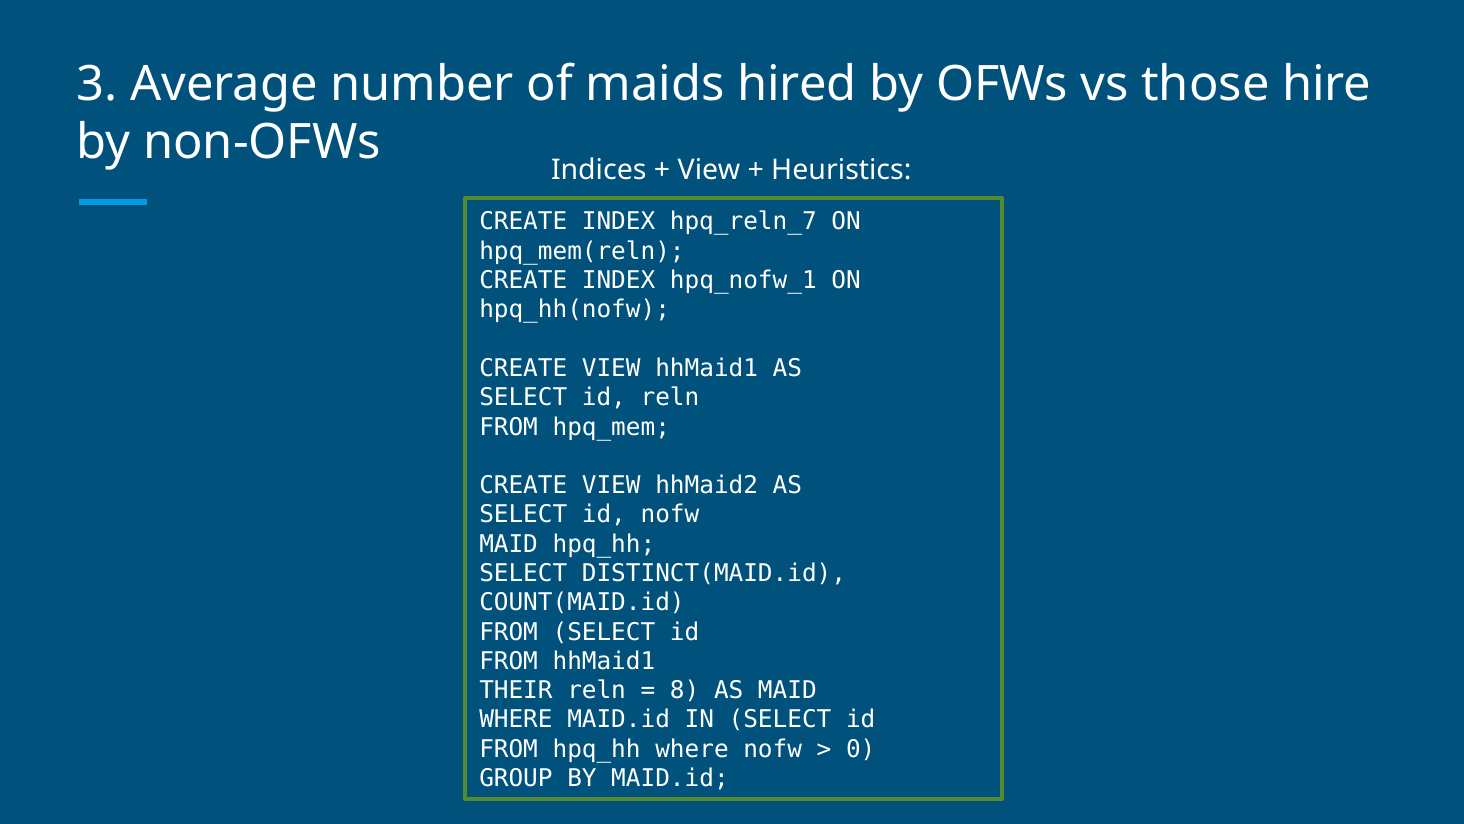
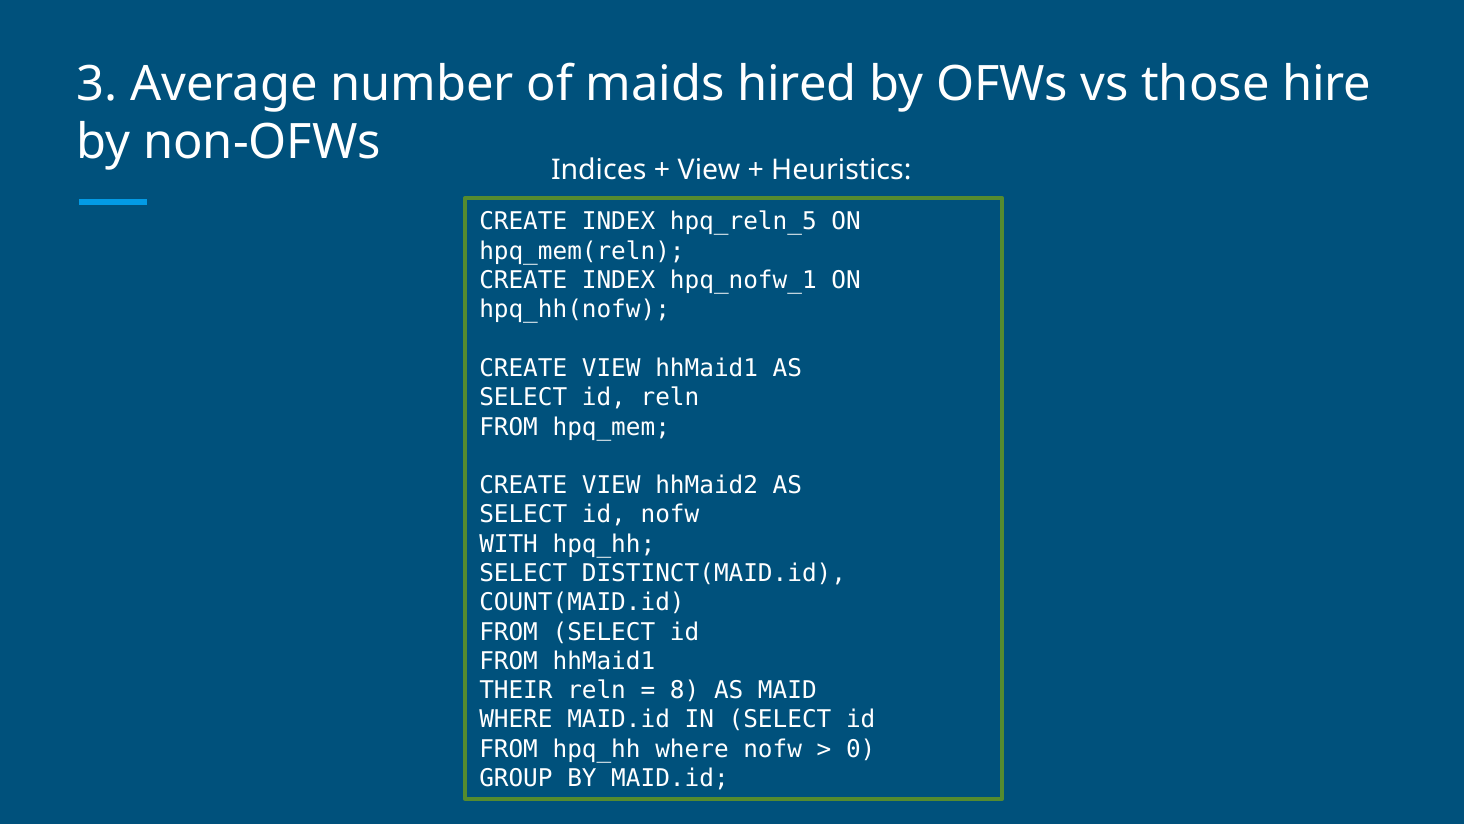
hpq_reln_7: hpq_reln_7 -> hpq_reln_5 (743, 222)
MAID: MAID -> WITH (509, 544)
